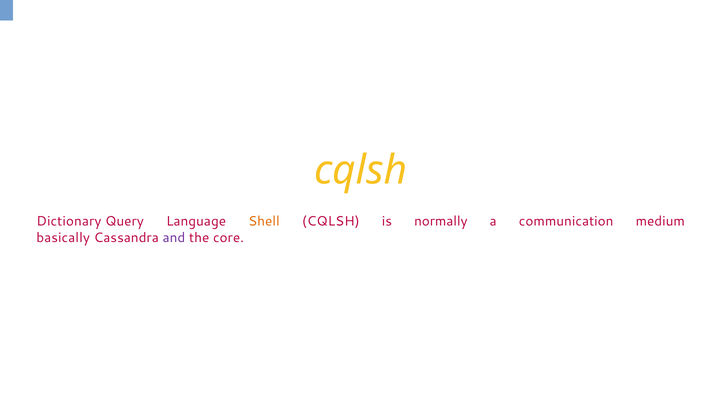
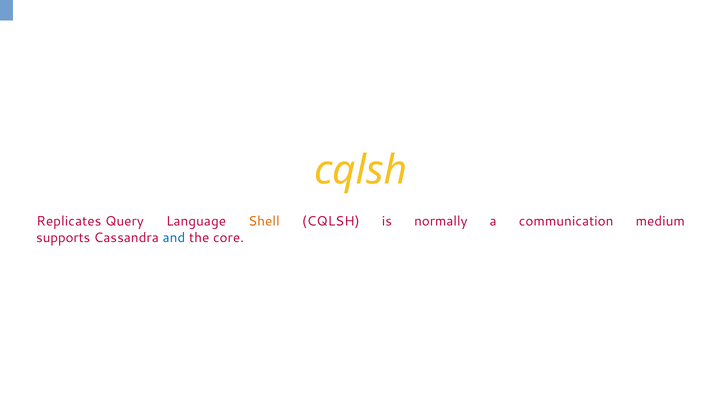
Dictionary: Dictionary -> Replicates (69, 221)
basically: basically -> supports (63, 237)
and colour: purple -> blue (174, 237)
